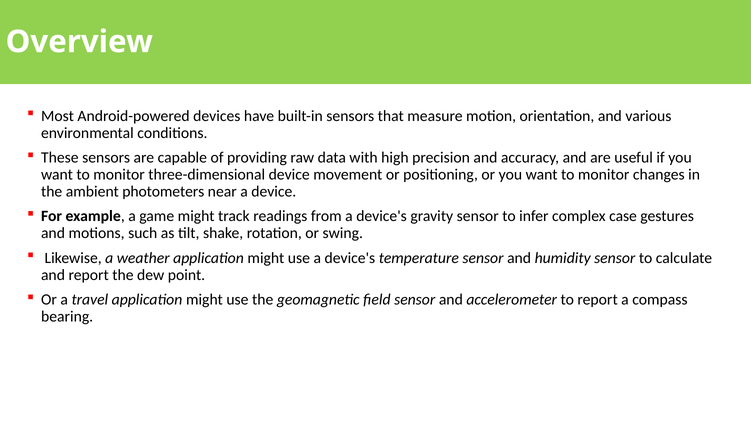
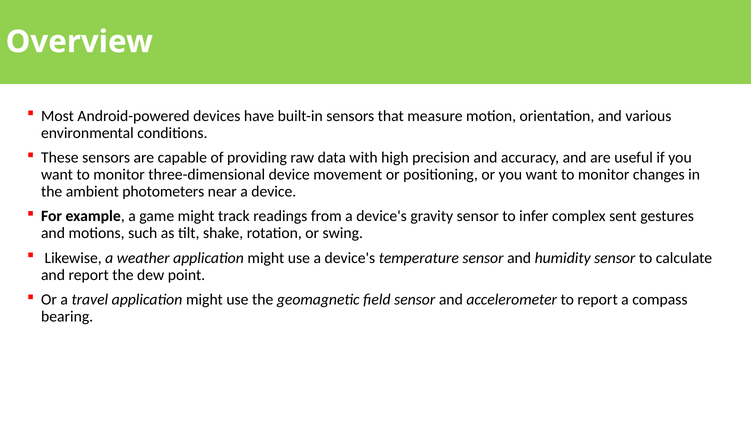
case: case -> sent (623, 216)
